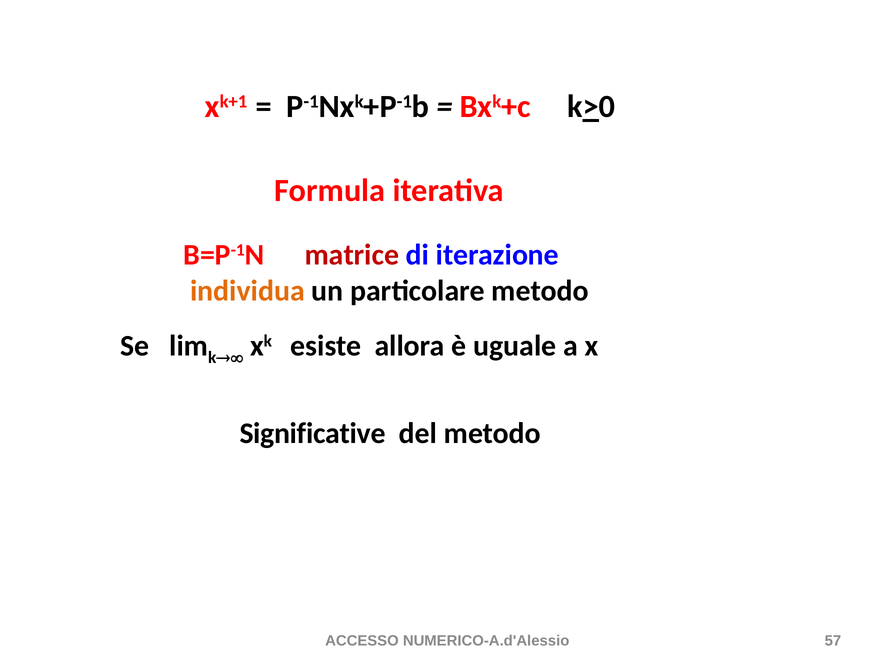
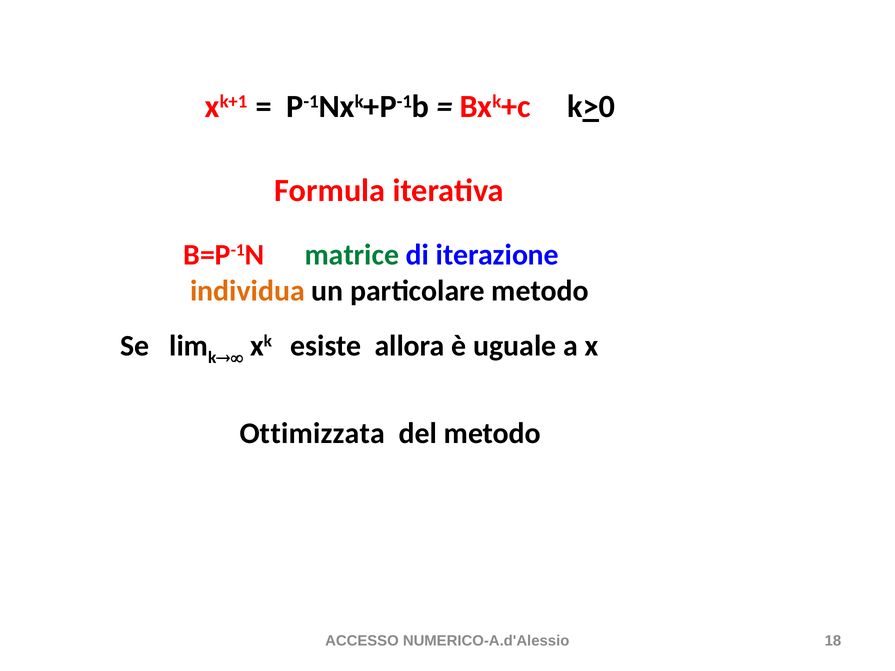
matrice colour: red -> green (352, 255)
Significative: Significative -> Ottimizzata (312, 434)
57: 57 -> 18 (833, 641)
